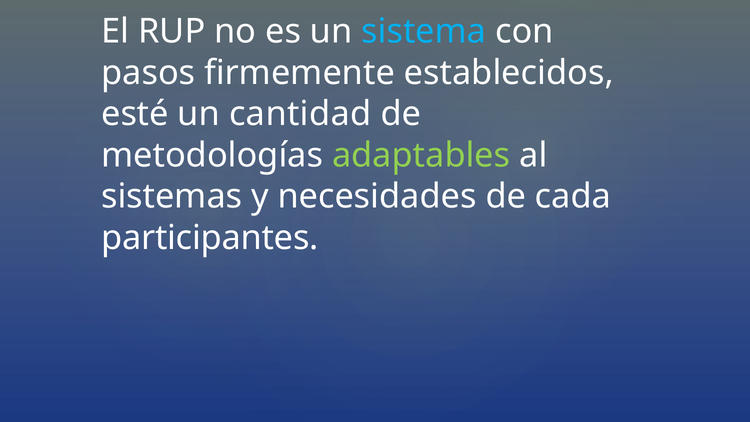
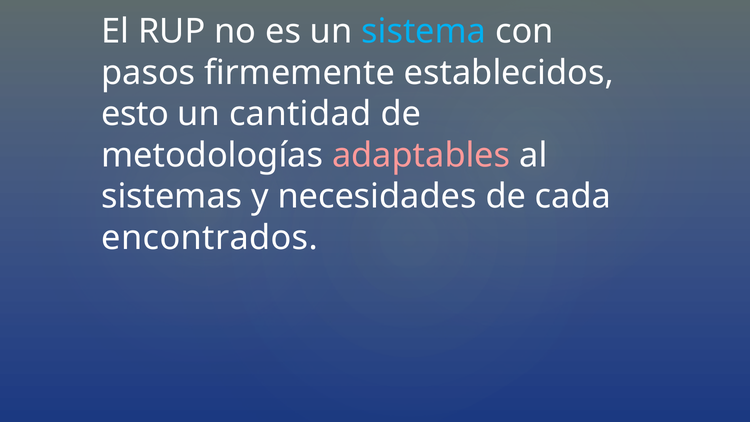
esté: esté -> esto (135, 114)
adaptables colour: light green -> pink (421, 155)
participantes: participantes -> encontrados (210, 238)
